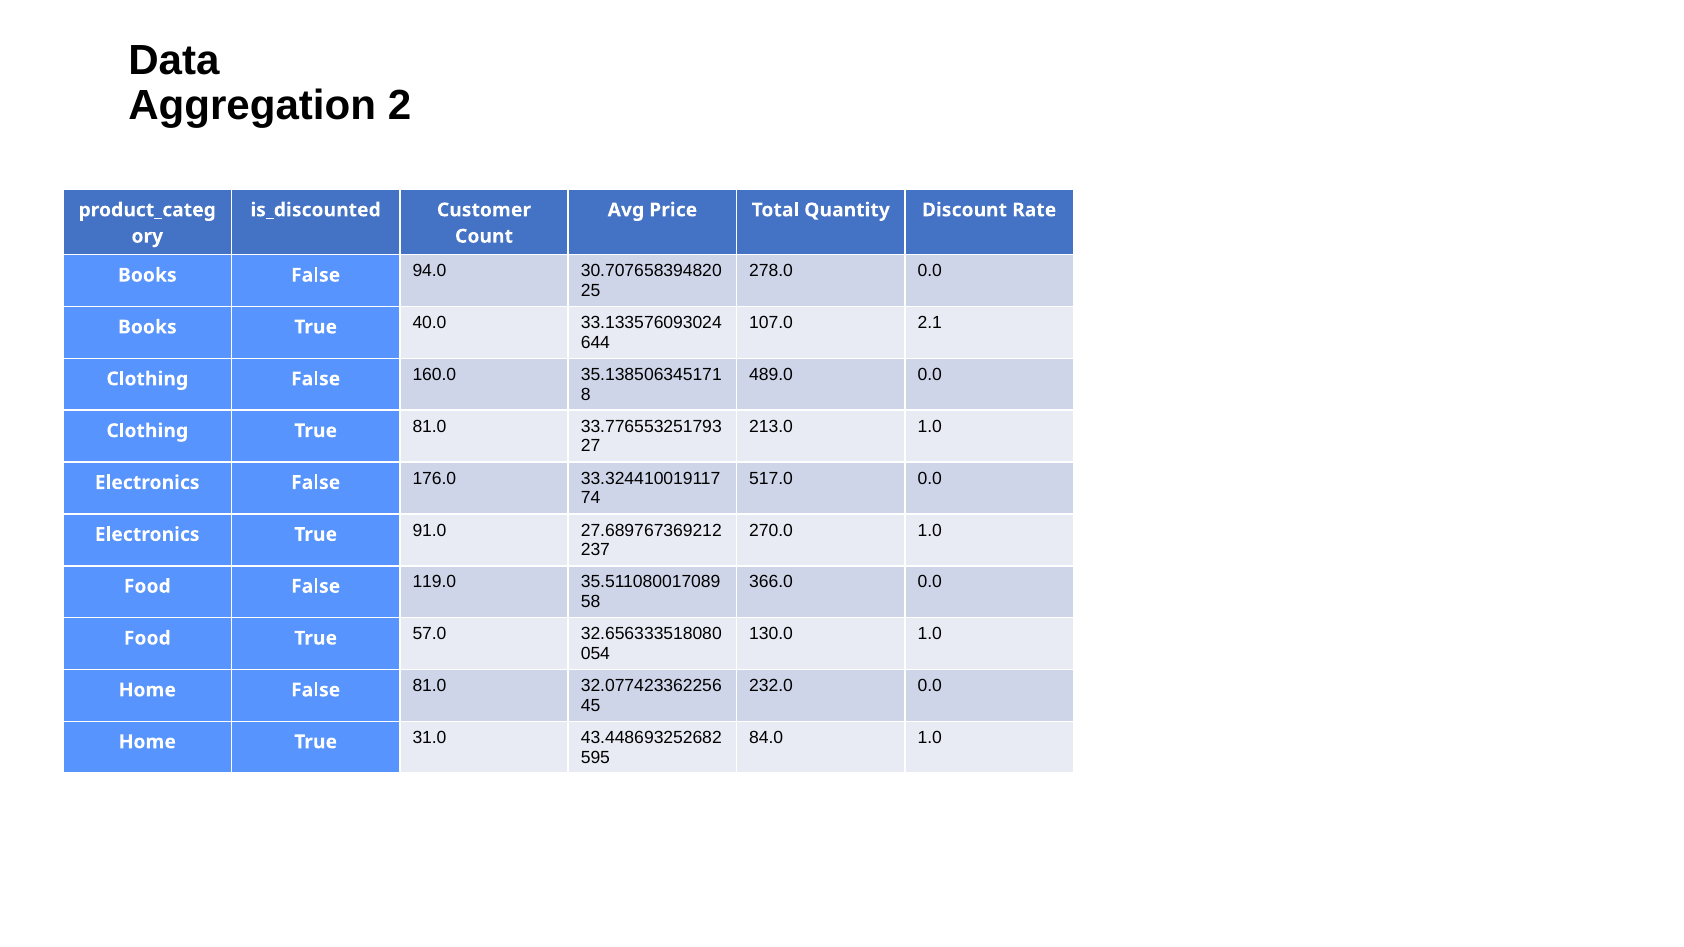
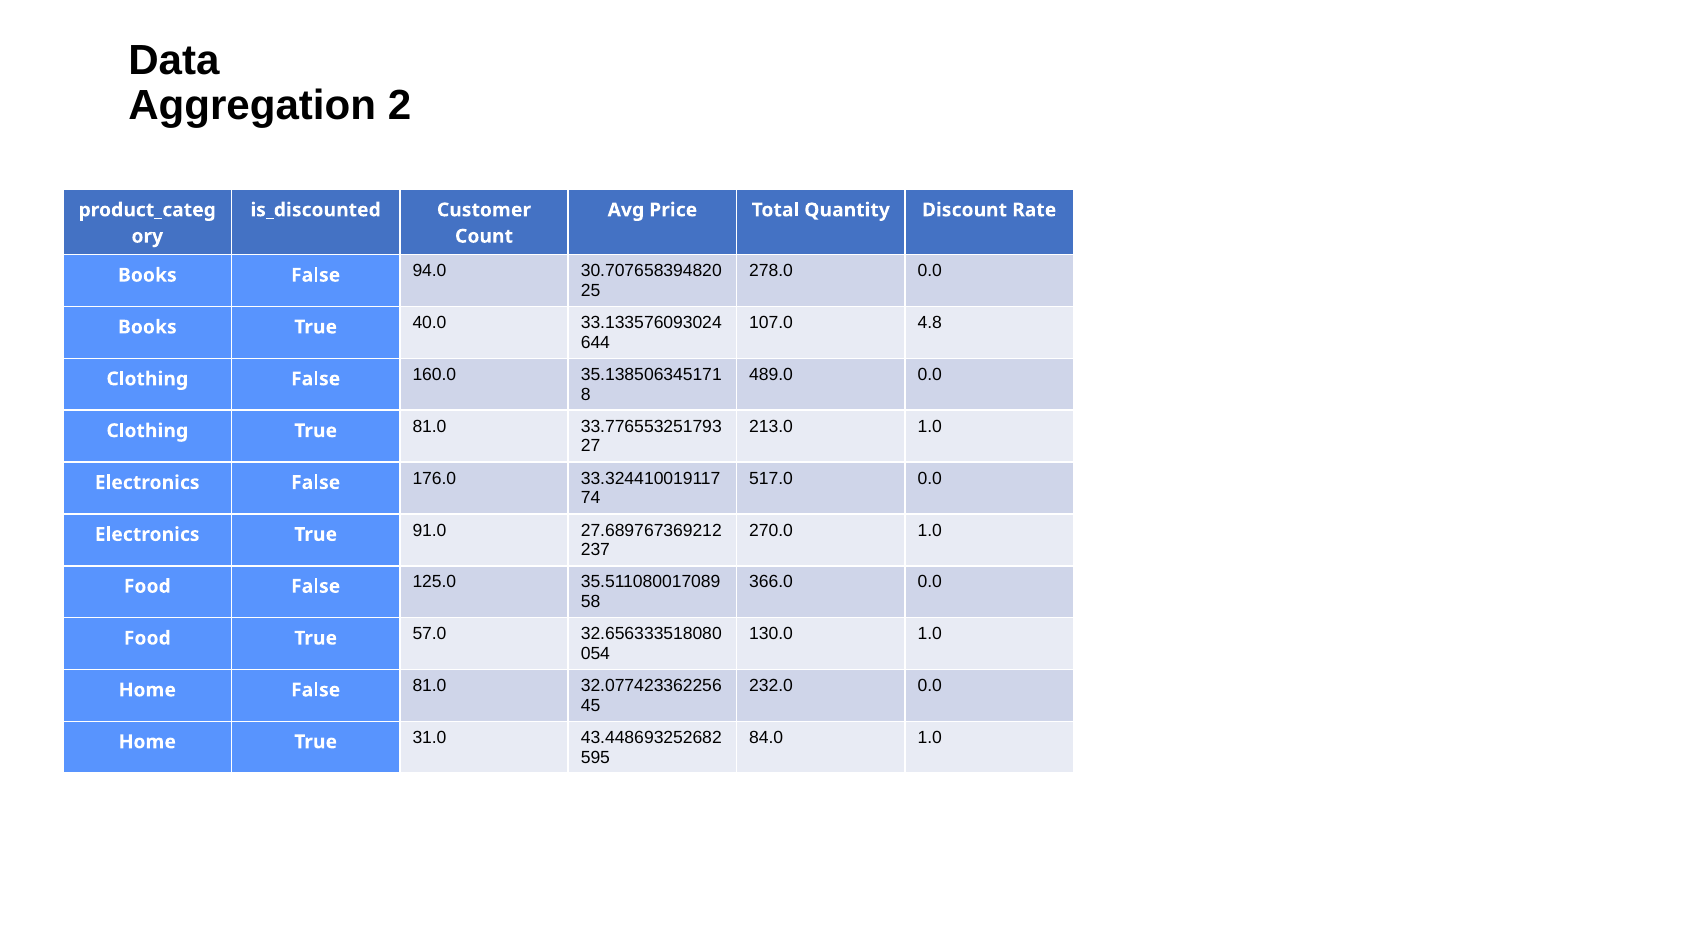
2.1: 2.1 -> 4.8 (930, 323)
119.0: 119.0 -> 125.0 (434, 582)
